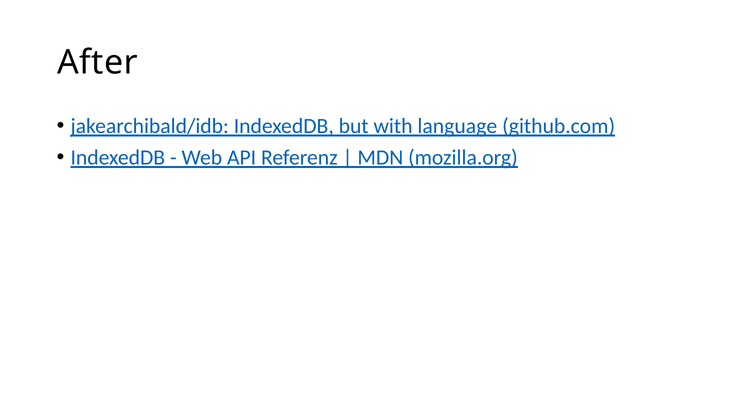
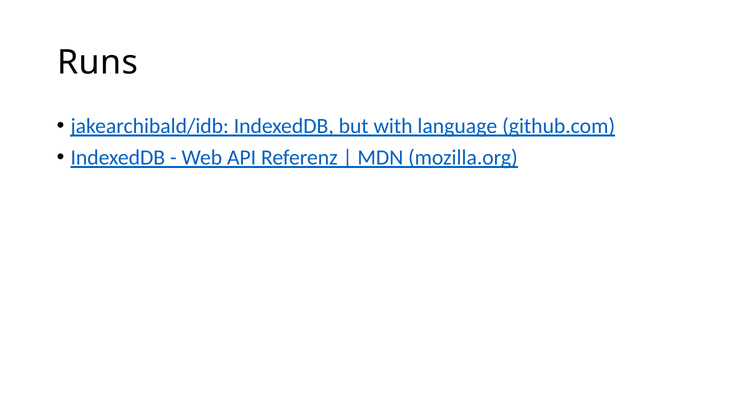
After: After -> Runs (98, 62)
